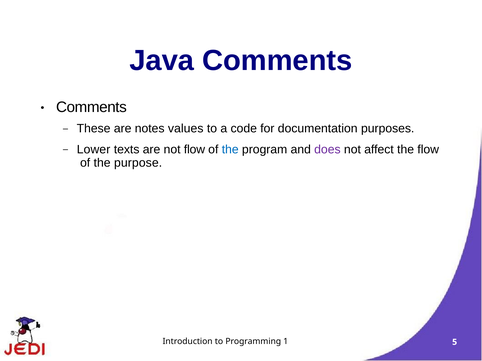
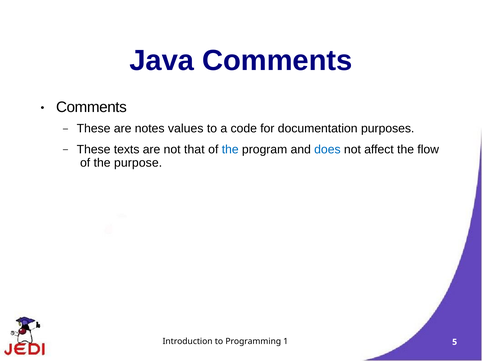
Lower: Lower -> These (94, 149)
not flow: flow -> that (194, 149)
does colour: purple -> blue (327, 149)
